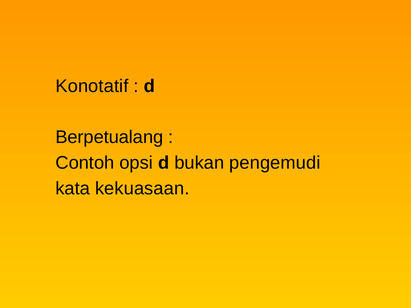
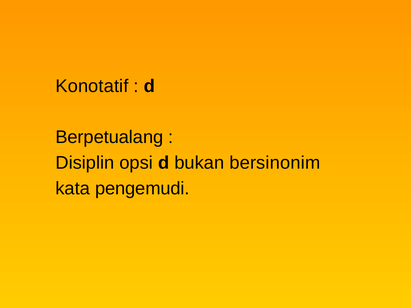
Contoh: Contoh -> Disiplin (85, 163)
pengemudi: pengemudi -> bersinonim (275, 163)
kekuasaan: kekuasaan -> pengemudi (142, 189)
